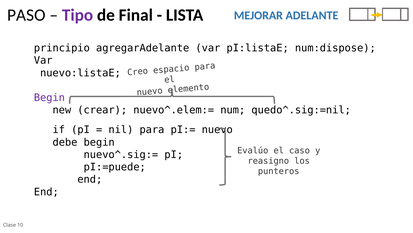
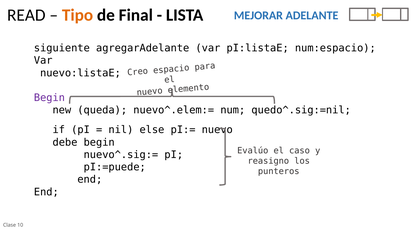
PASO: PASO -> READ (26, 15)
Tipo colour: purple -> orange (78, 15)
principio: principio -> siguiente (62, 48)
num:dispose: num:dispose -> num:espacio (335, 48)
crear: crear -> queda (102, 110)
nil para: para -> else (152, 129)
